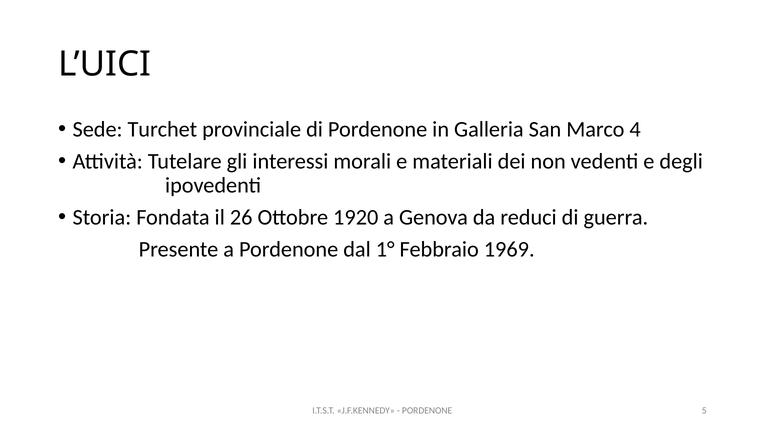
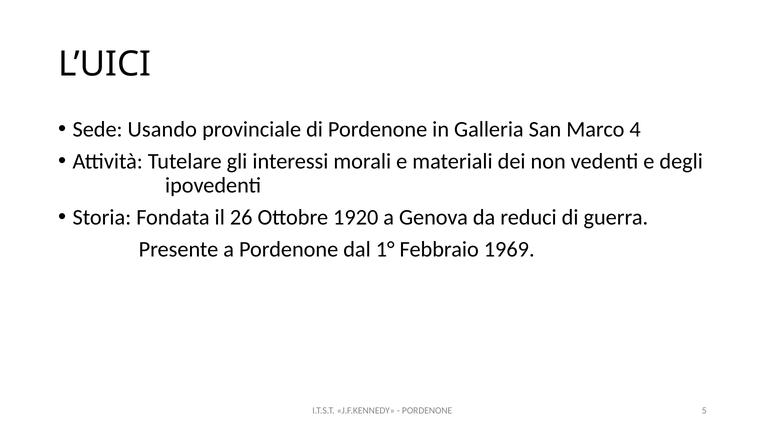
Turchet: Turchet -> Usando (162, 129)
